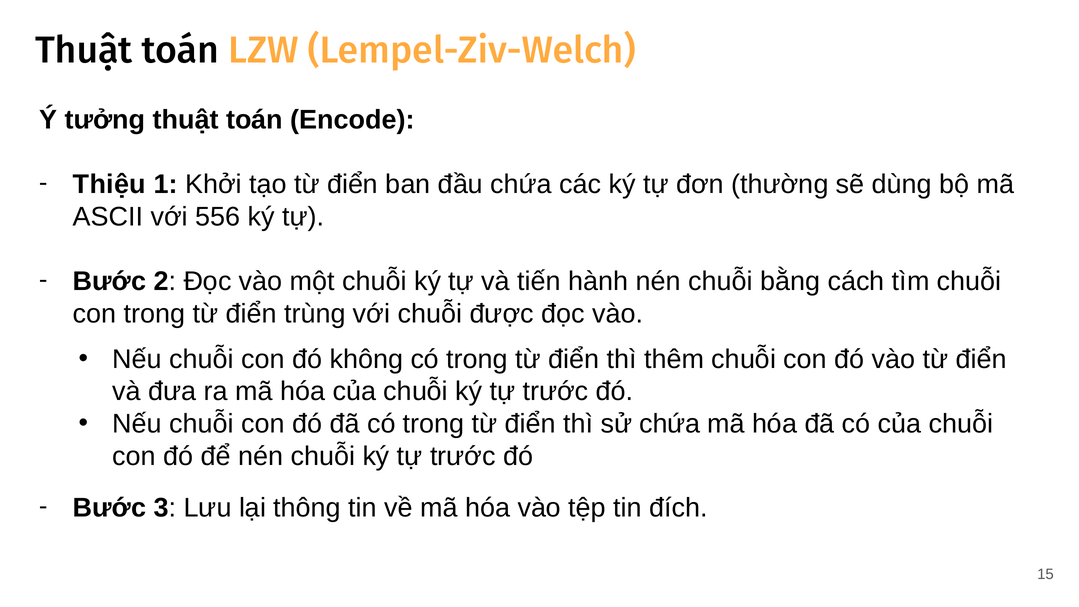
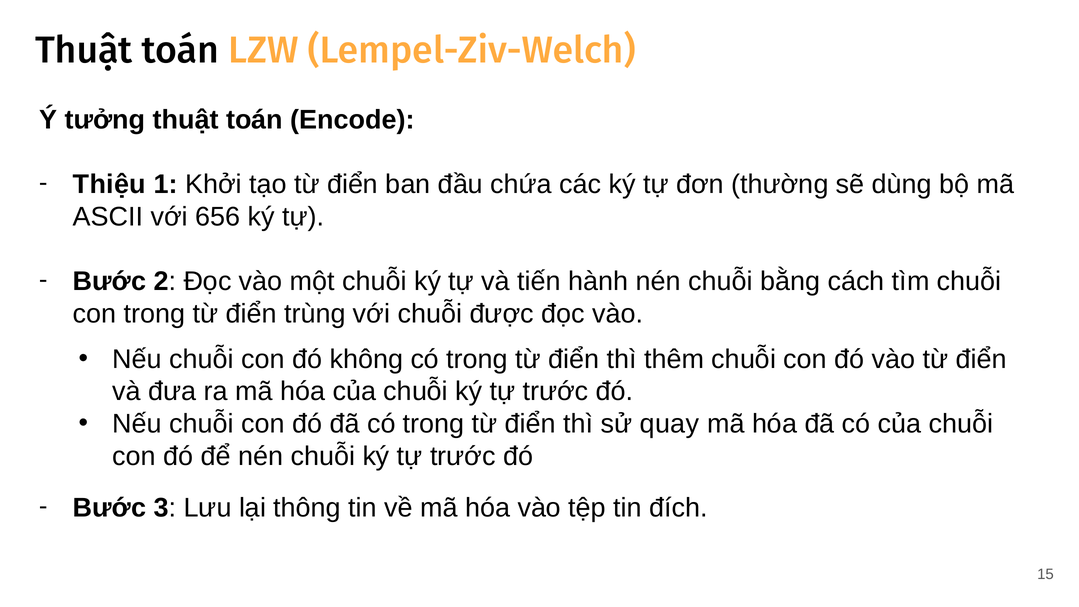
556: 556 -> 656 (218, 217)
sử chứa: chứa -> quay (670, 424)
